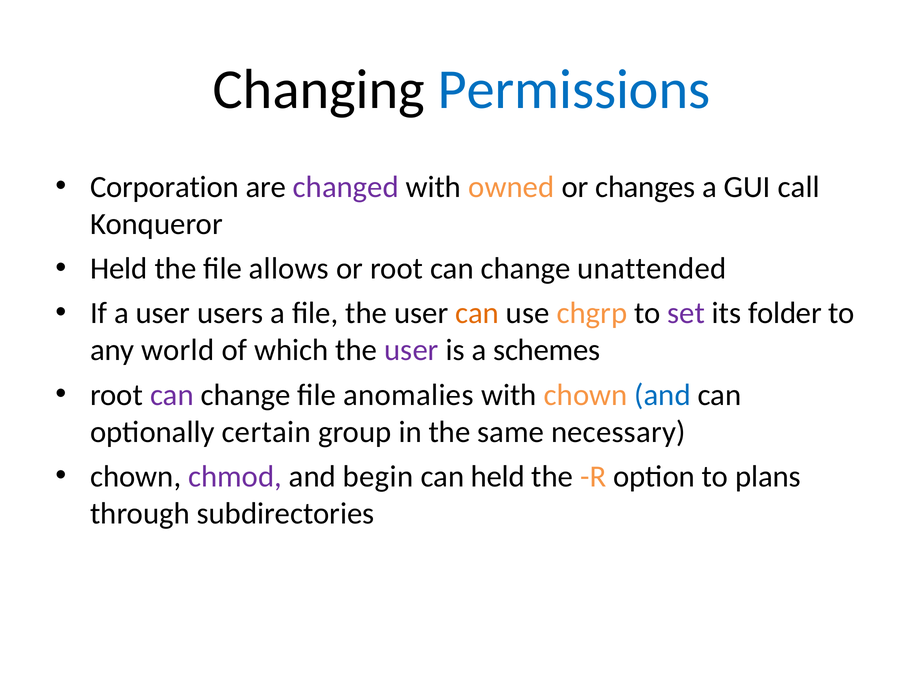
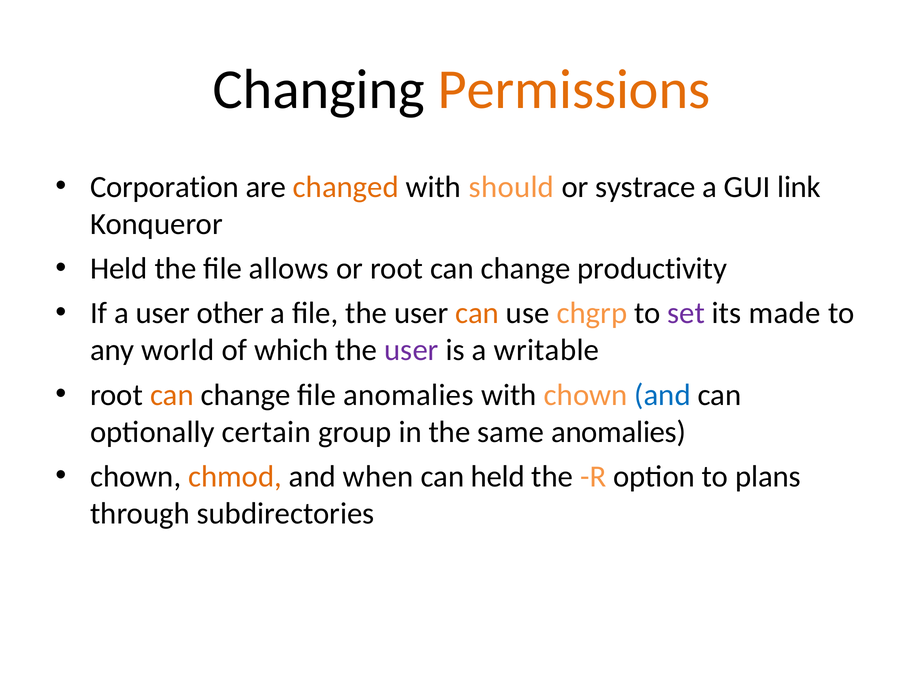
Permissions colour: blue -> orange (574, 89)
changed colour: purple -> orange (346, 187)
owned: owned -> should (511, 187)
changes: changes -> systrace (645, 187)
call: call -> link (799, 187)
unattended: unattended -> productivity (652, 269)
users: users -> other (230, 313)
folder: folder -> made (785, 313)
schemes: schemes -> writable (546, 350)
can colour: purple -> orange (172, 395)
same necessary: necessary -> anomalies (619, 432)
chmod colour: purple -> orange (235, 477)
begin: begin -> when (378, 477)
